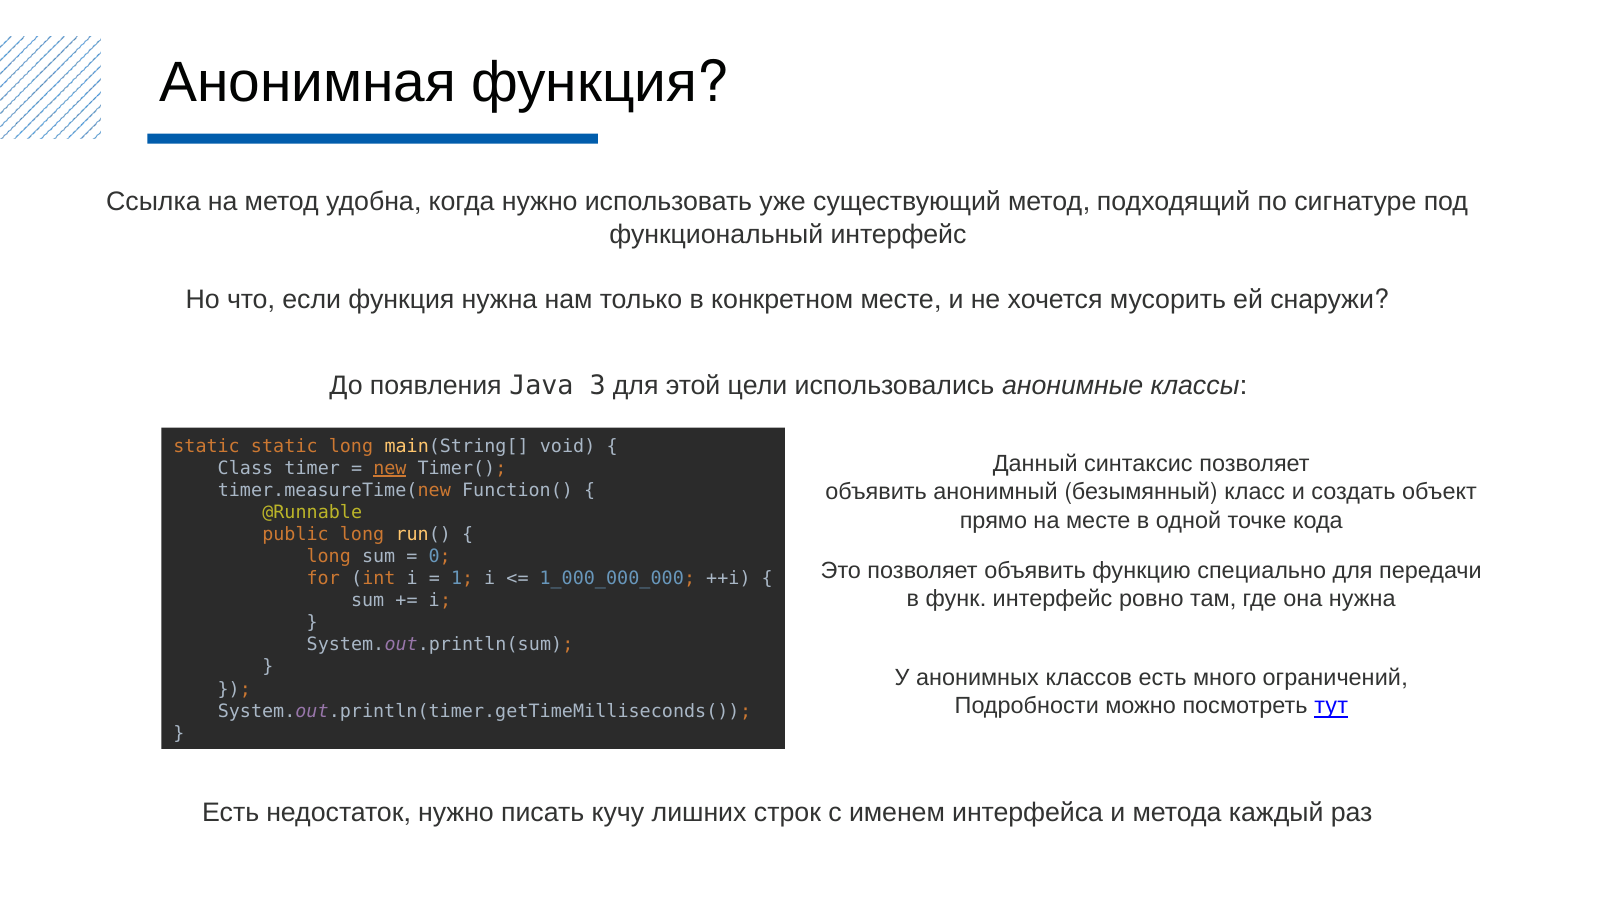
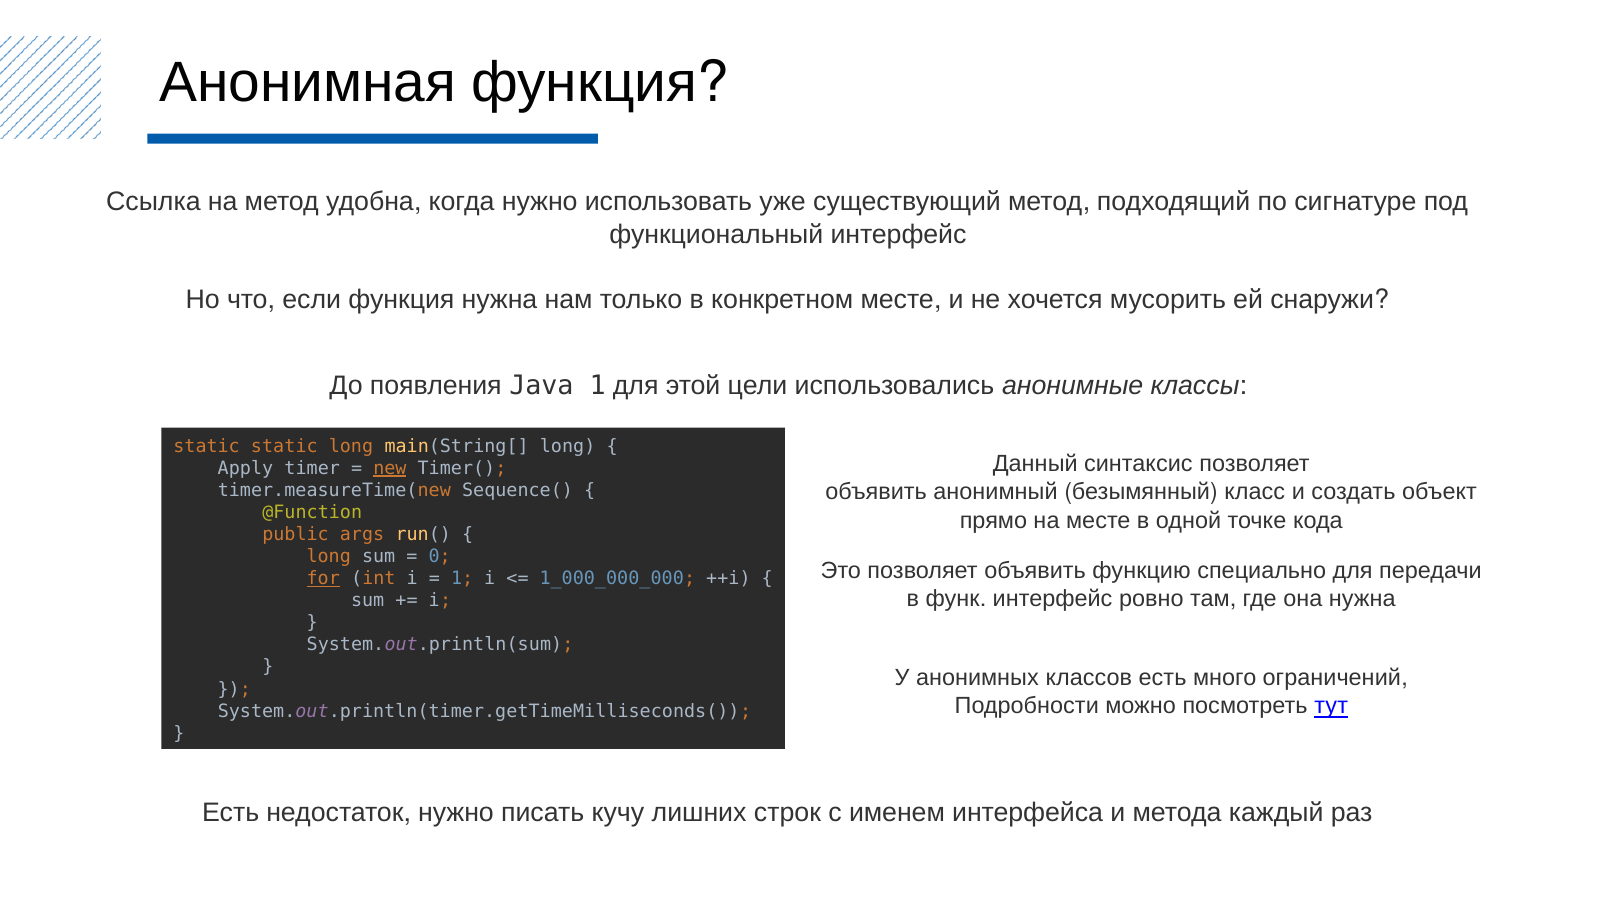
Java 3: 3 -> 1 (598, 386)
main(String[ void: void -> long (568, 446)
Class: Class -> Apply (245, 468)
Function(: Function( -> Sequence( (518, 490)
@Runnable: @Runnable -> @Function (312, 512)
public long: long -> args (362, 535)
for underline: none -> present (323, 579)
